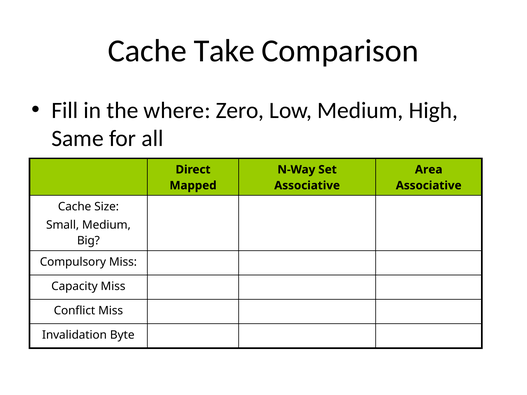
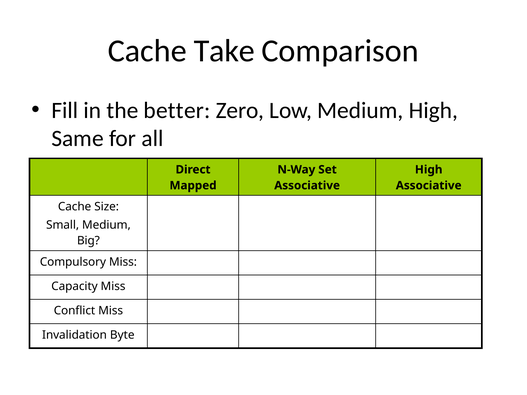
where: where -> better (177, 111)
Area: Area -> High (429, 170)
